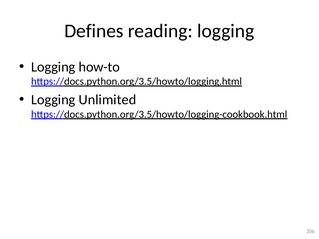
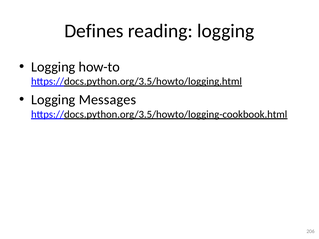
Unlimited: Unlimited -> Messages (107, 100)
